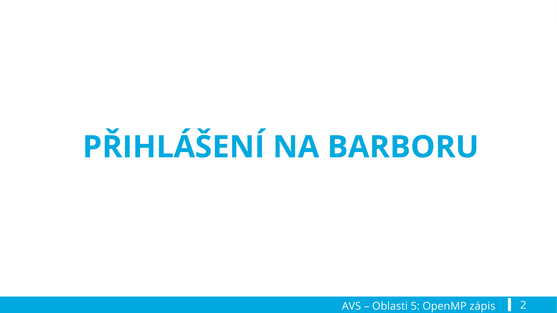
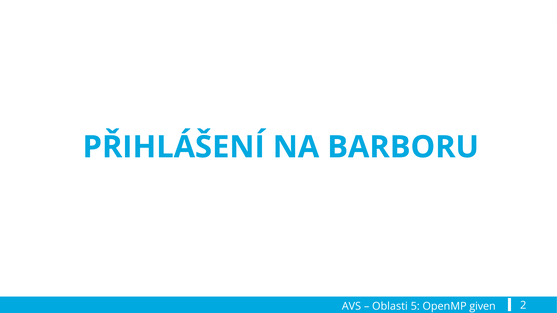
zápis: zápis -> given (483, 306)
